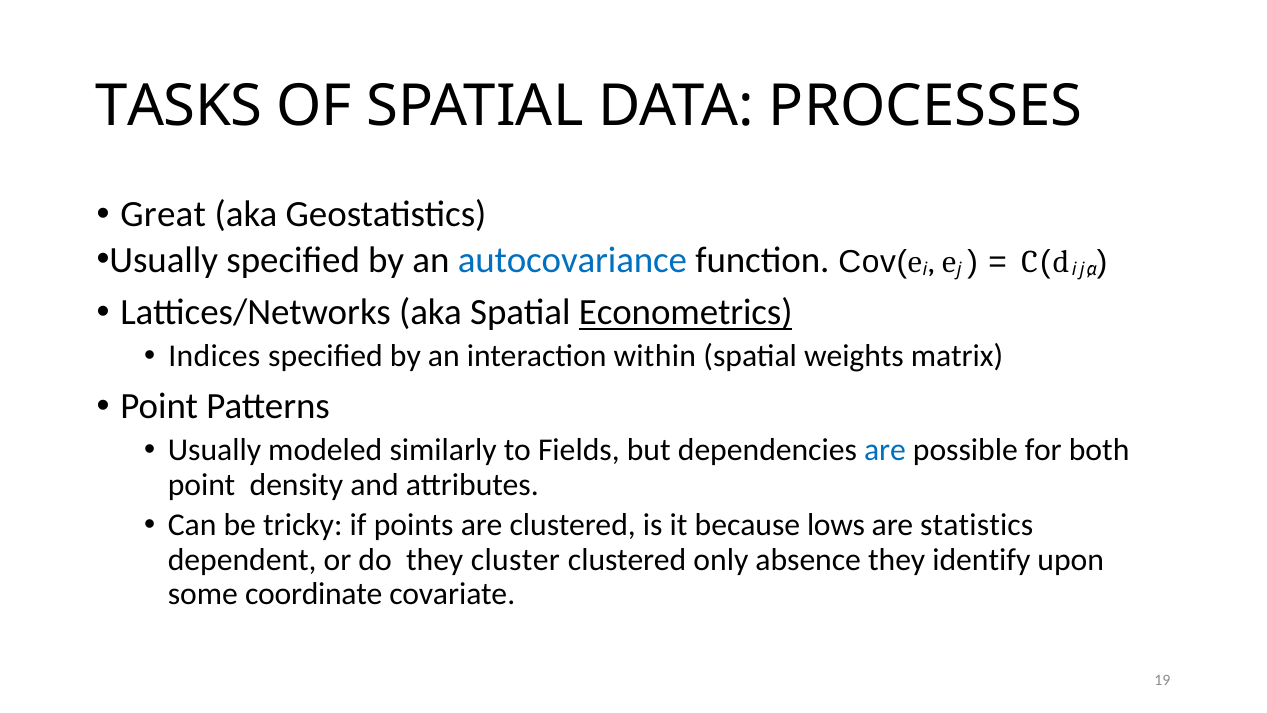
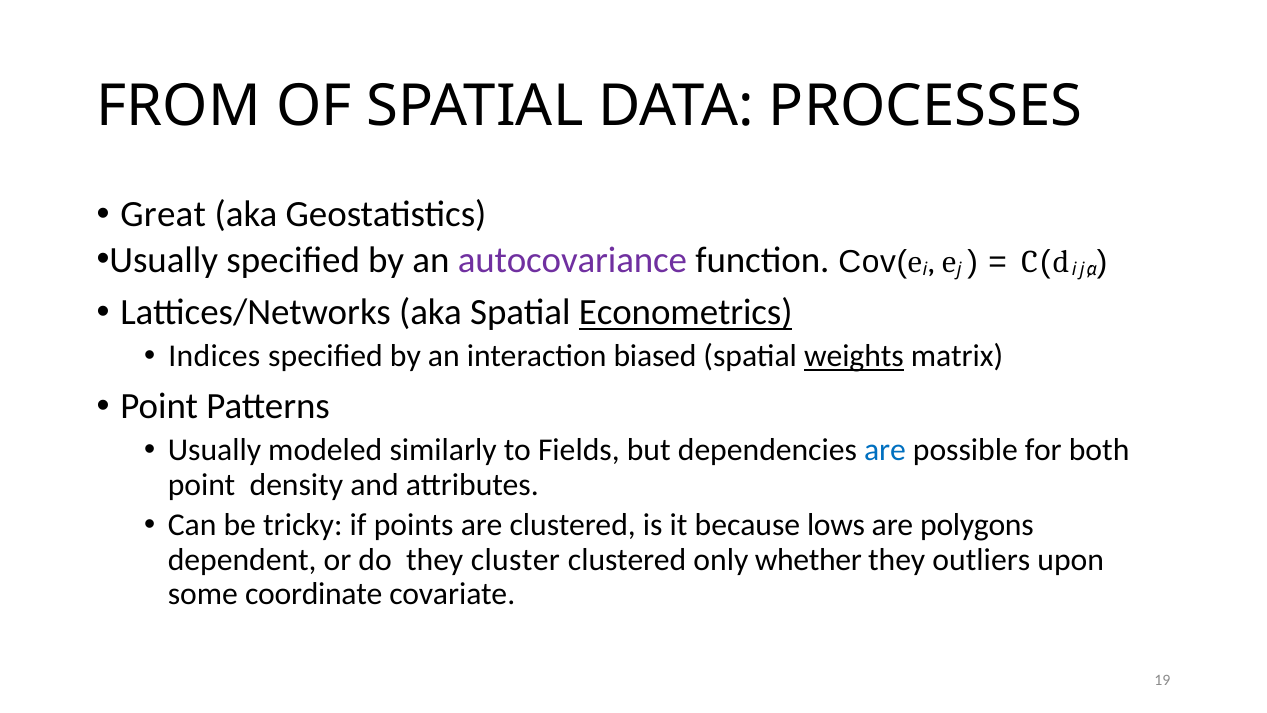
TASKS: TASKS -> FROM (179, 106)
autocovariance colour: blue -> purple (572, 260)
within: within -> biased (655, 356)
weights underline: none -> present (854, 356)
statistics: statistics -> polygons (977, 525)
absence: absence -> whether (808, 559)
identify: identify -> outliers (981, 559)
